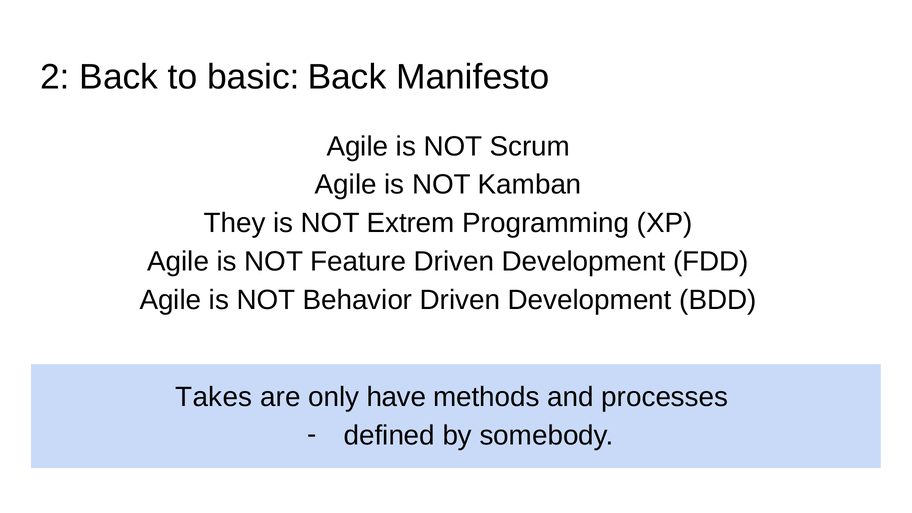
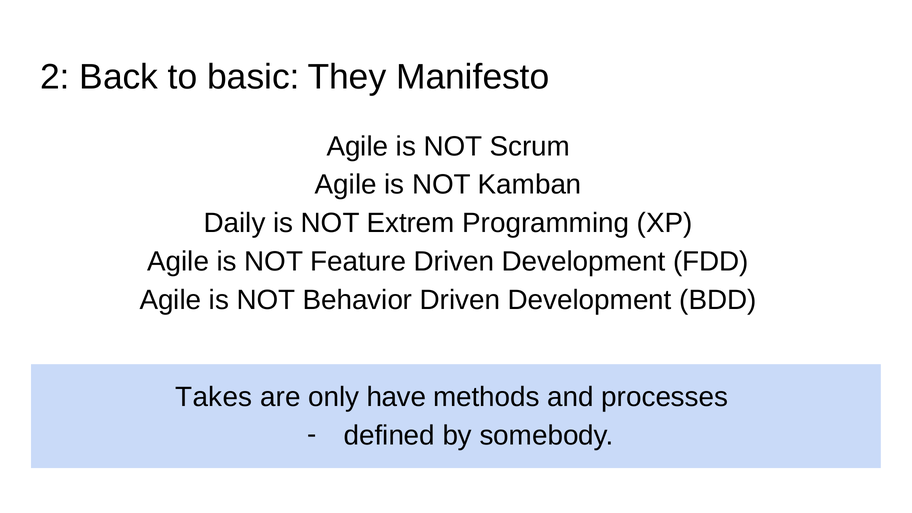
basic Back: Back -> They (347, 77)
They: They -> Daily (235, 223)
